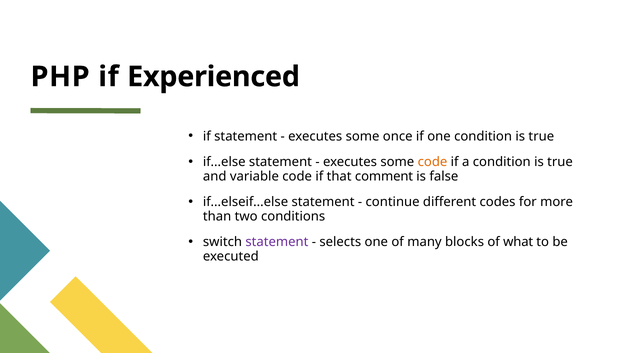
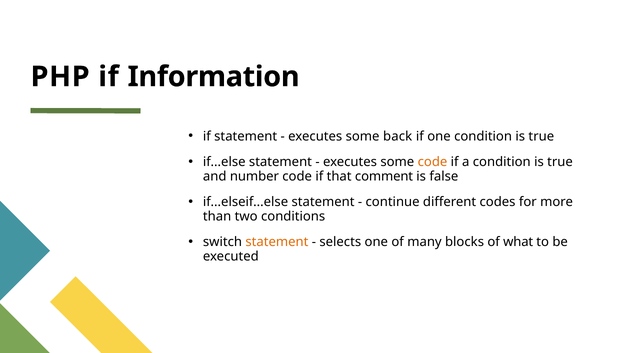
Experienced: Experienced -> Information (214, 77)
once: once -> back (398, 136)
variable: variable -> number (254, 176)
statement colour: purple -> orange (277, 242)
